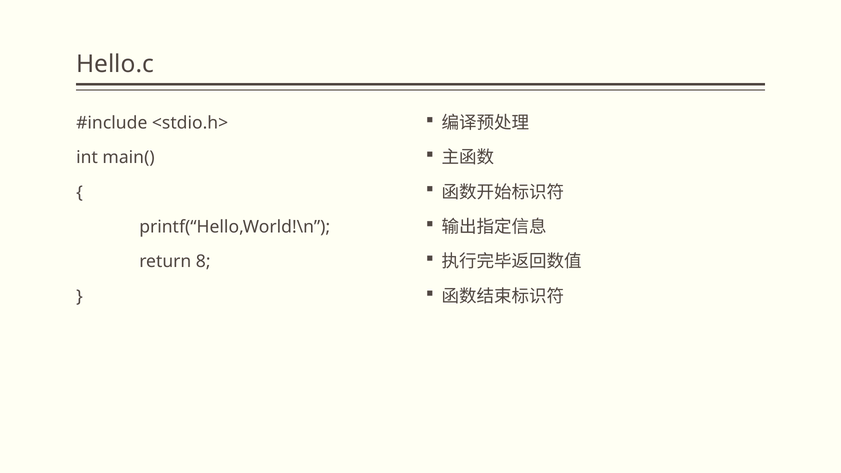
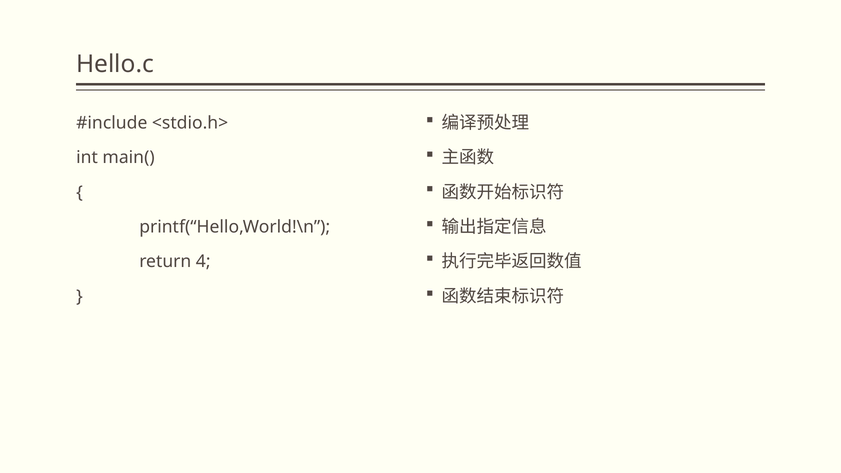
8: 8 -> 4 (203, 262)
